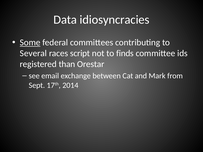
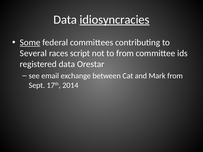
idiosyncracies underline: none -> present (115, 20)
to finds: finds -> from (125, 53)
registered than: than -> data (67, 64)
